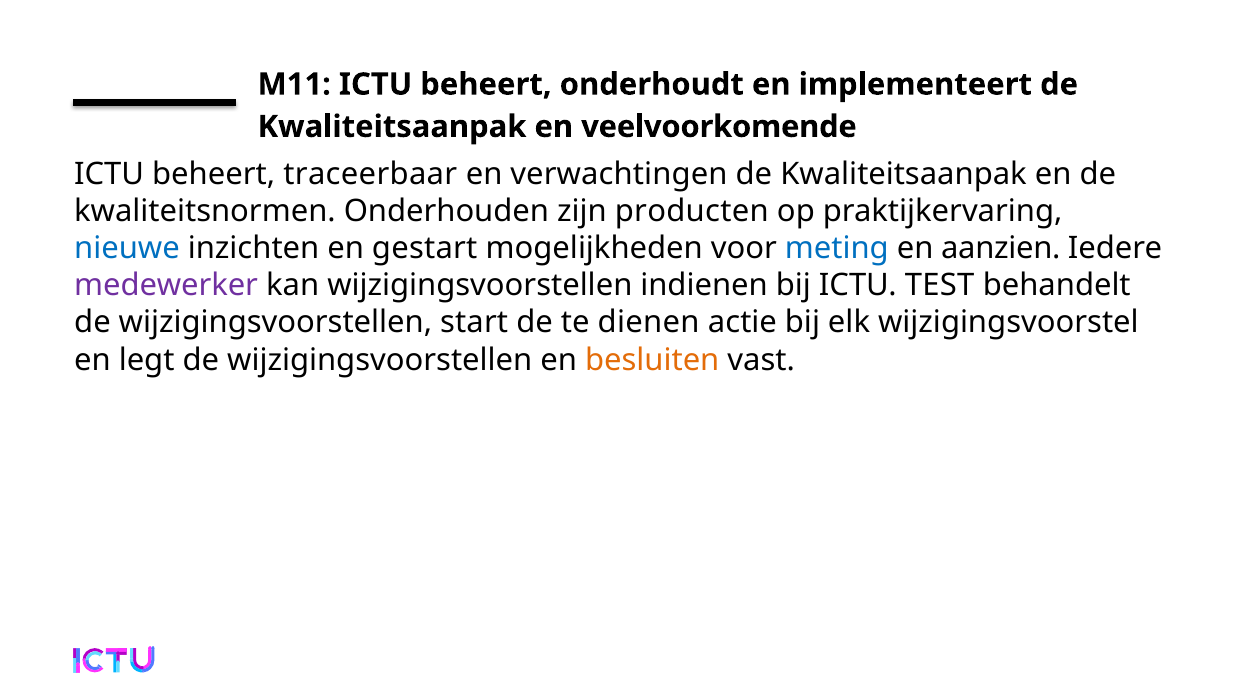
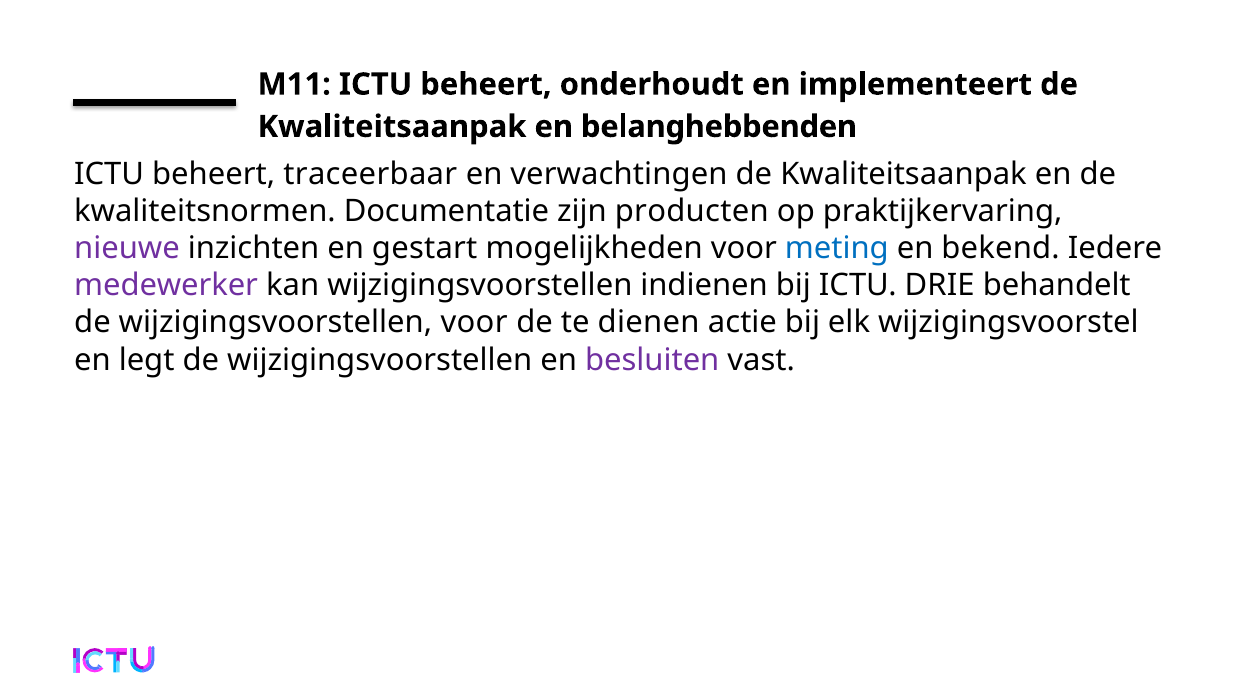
veelvoorkomende: veelvoorkomende -> belanghebbenden (719, 127)
Onderhouden: Onderhouden -> Documentatie (446, 211)
nieuwe colour: blue -> purple (127, 249)
aanzien: aanzien -> bekend (1001, 249)
TEST: TEST -> DRIE (940, 286)
wijzigingsvoorstellen start: start -> voor (474, 323)
besluiten colour: orange -> purple (652, 360)
